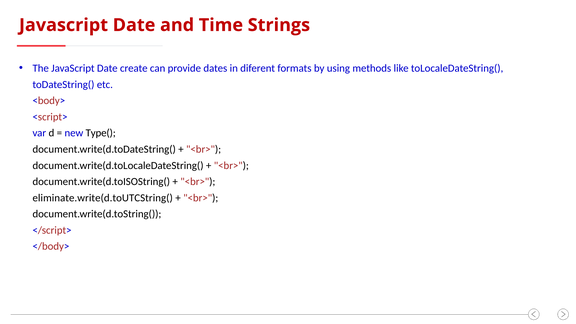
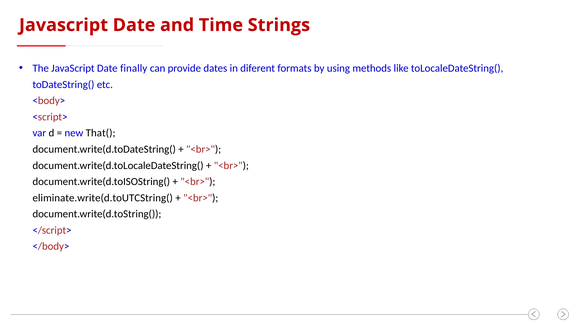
create: create -> finally (134, 68)
Type(: Type( -> That( (101, 133)
